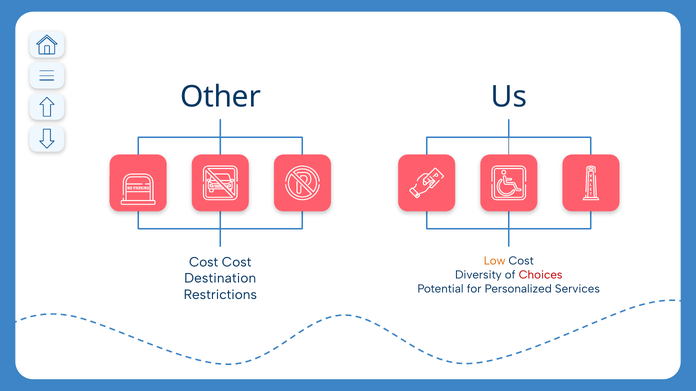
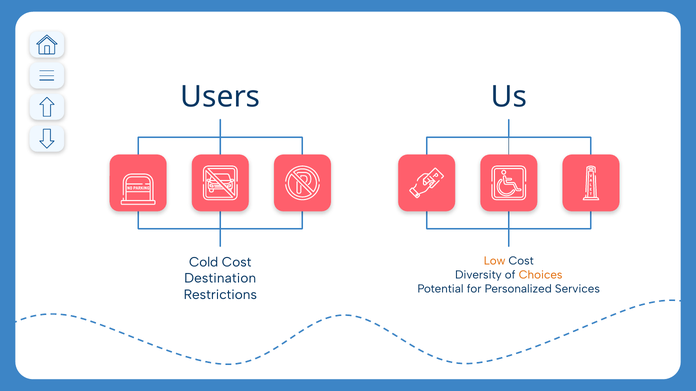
Other: Other -> Users (220, 97)
Cost: Cost -> Cold (204, 263)
Choices colour: red -> orange (541, 275)
